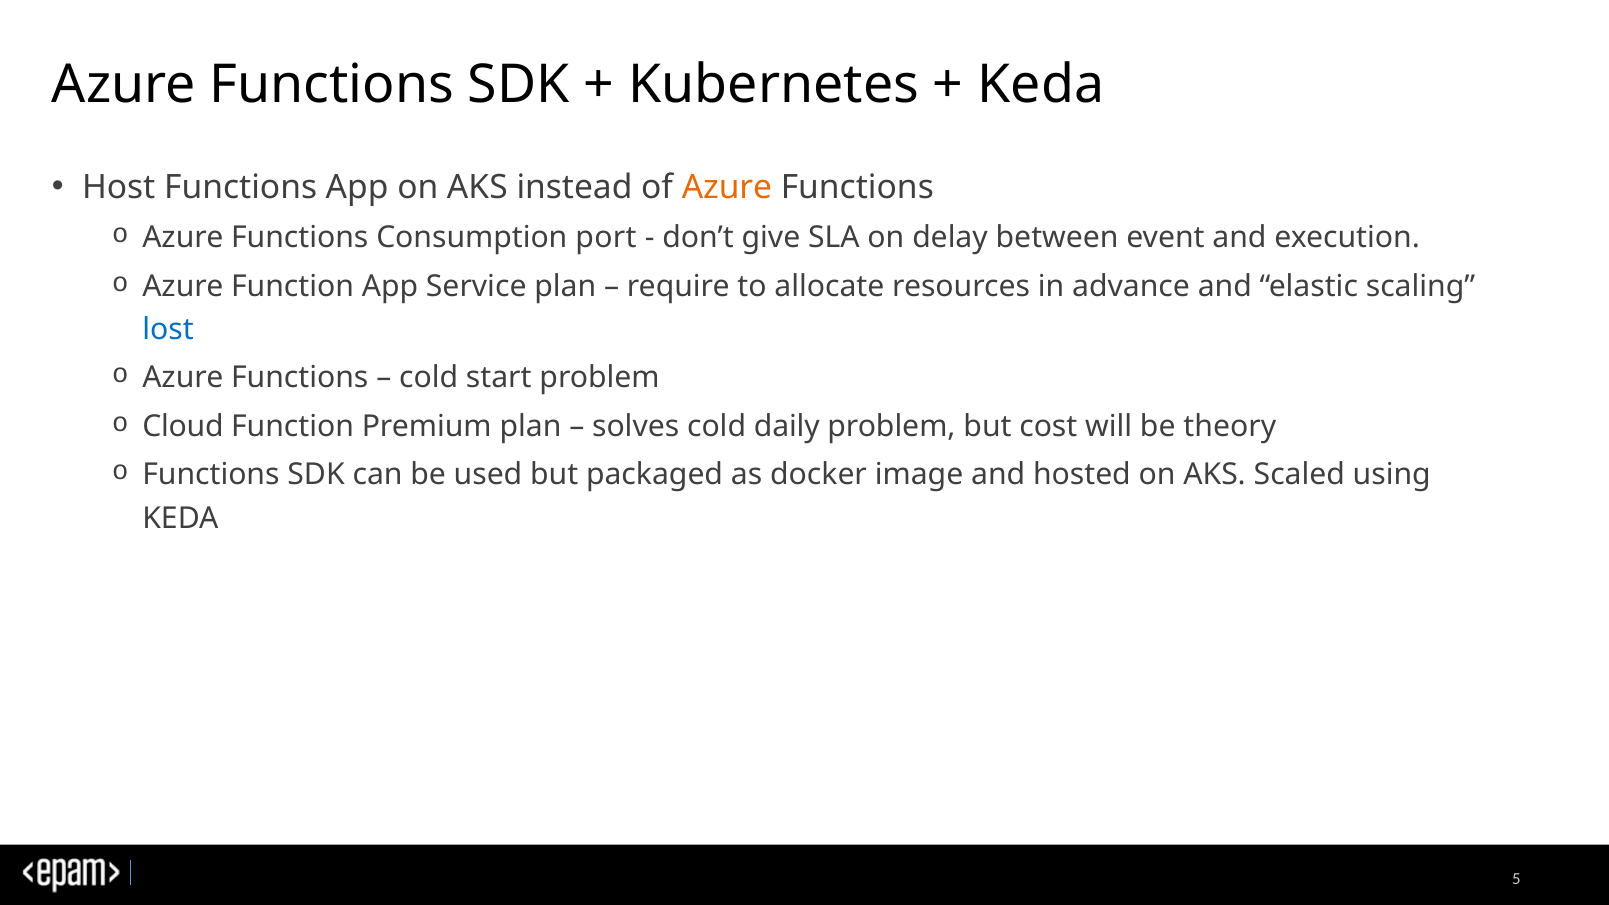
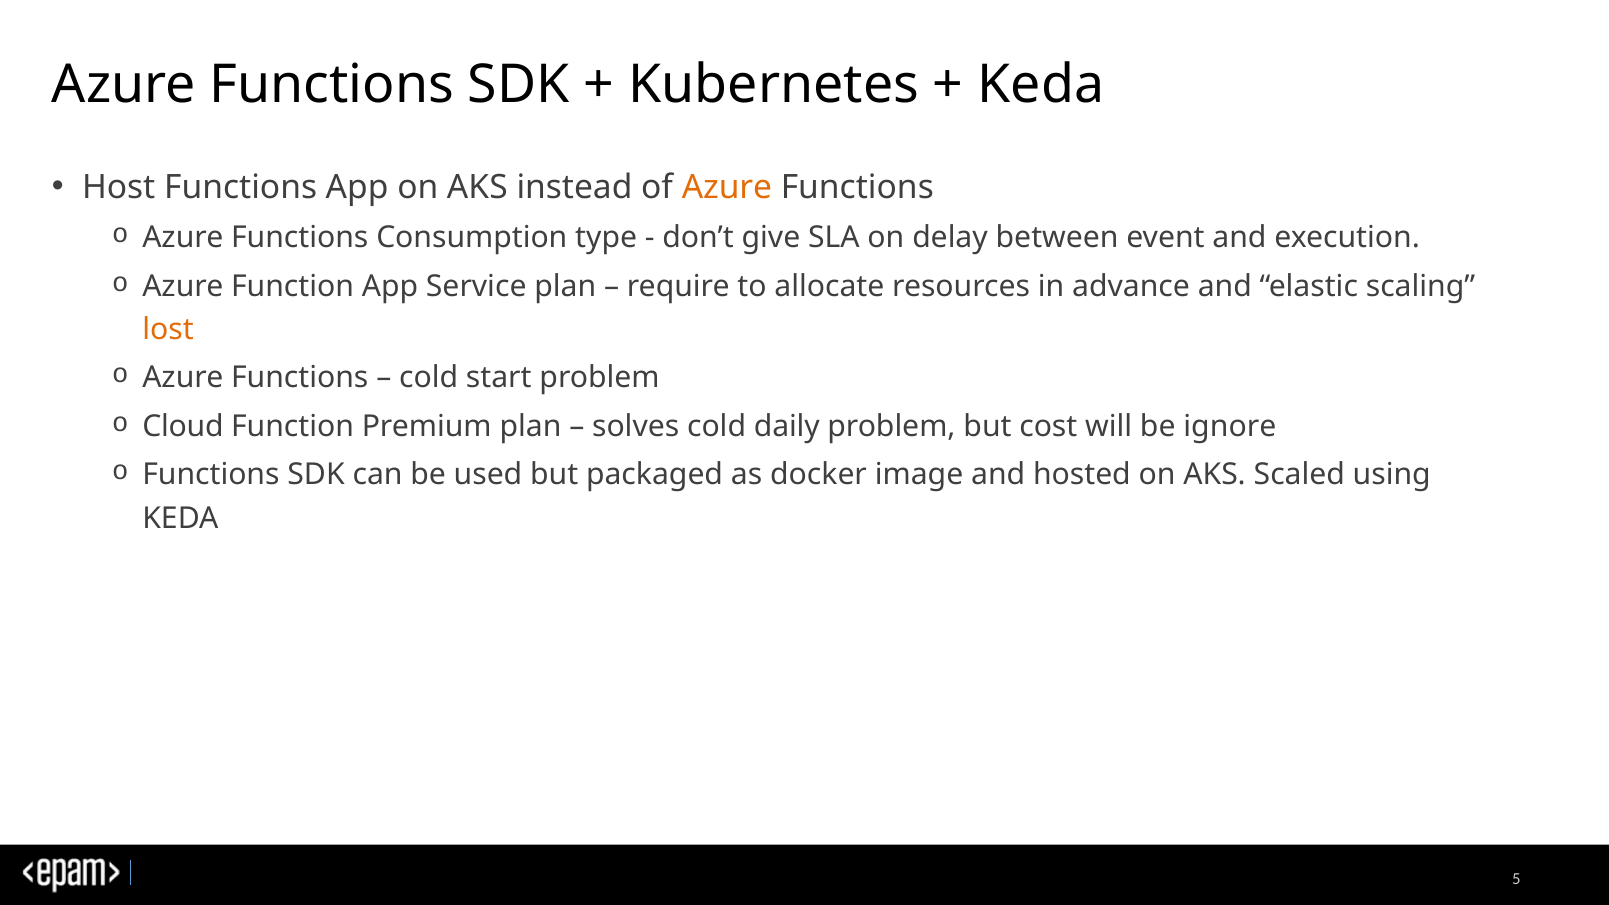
port: port -> type (606, 238)
lost colour: blue -> orange (168, 329)
theory: theory -> ignore (1230, 426)
